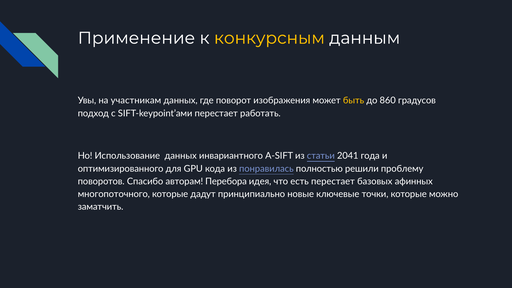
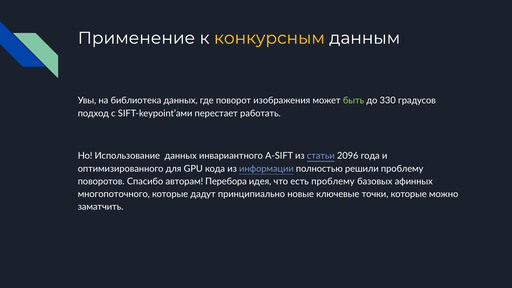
участникам: участникам -> библиотека (136, 101)
быть colour: yellow -> light green (354, 101)
860: 860 -> 330 (388, 101)
2041: 2041 -> 2096 (348, 156)
понравилась: понравилась -> информации (266, 169)
есть перестает: перестает -> проблему (333, 181)
